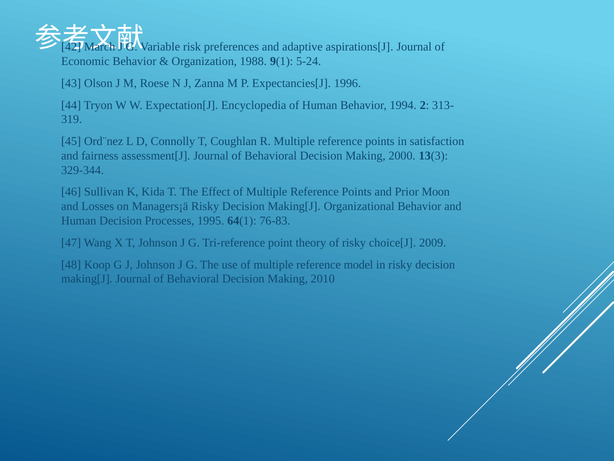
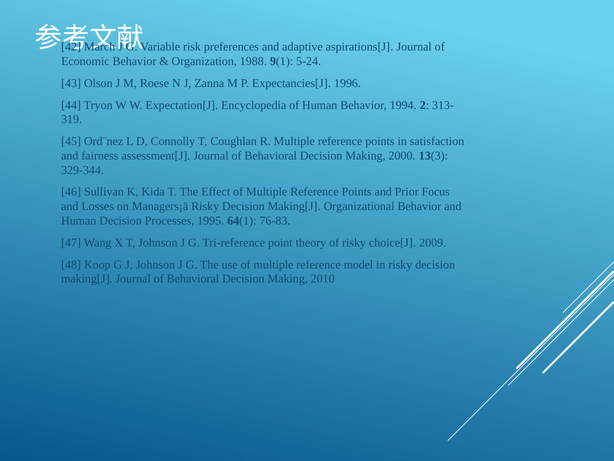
Moon: Moon -> Focus (436, 192)
